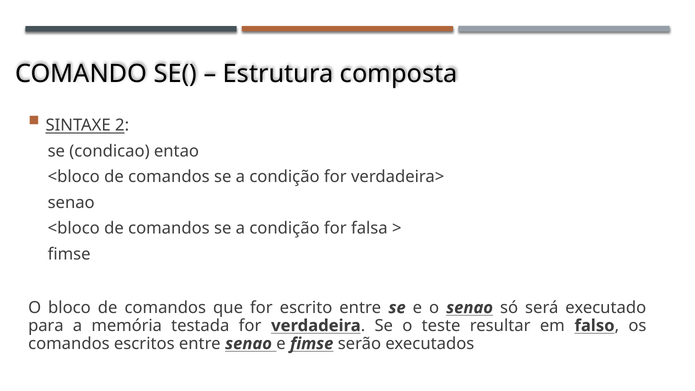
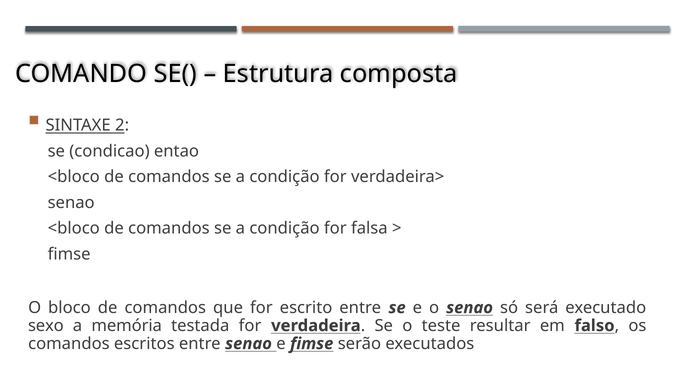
para: para -> sexo (46, 326)
